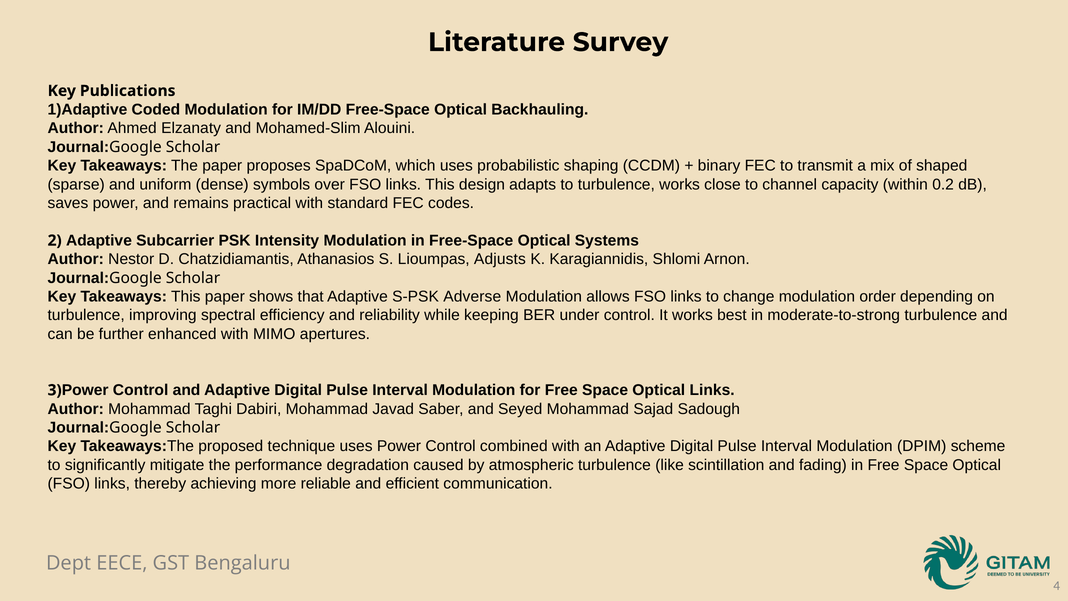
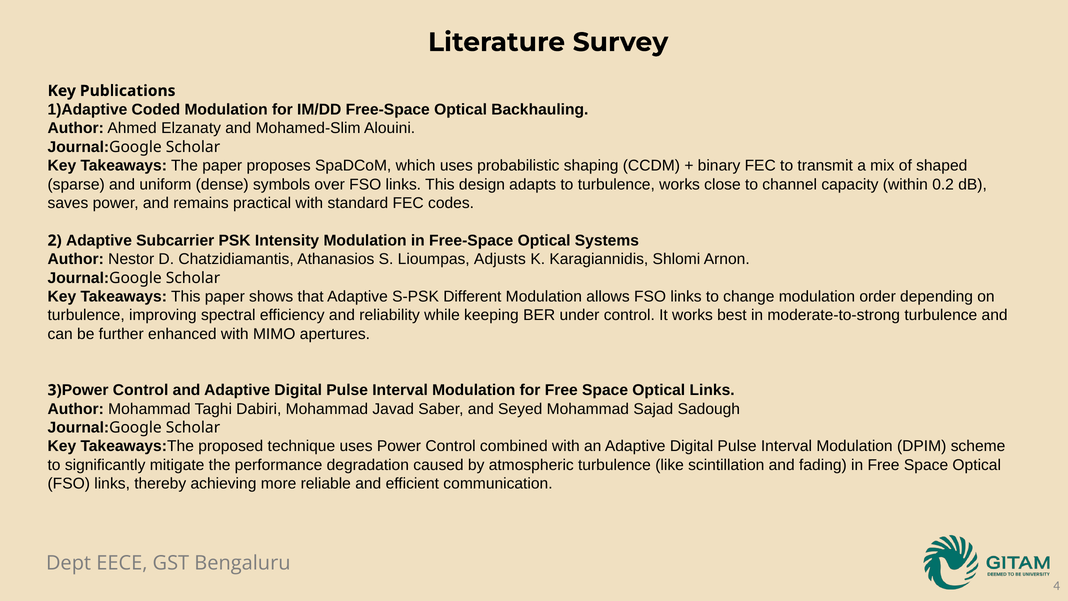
Adverse: Adverse -> Different (472, 296)
